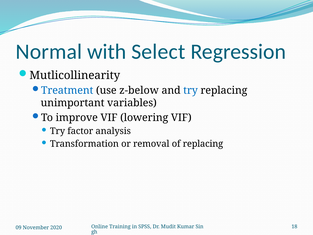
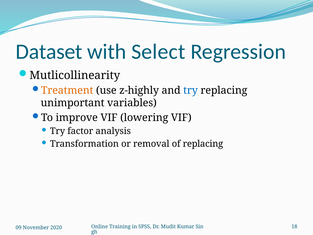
Normal: Normal -> Dataset (49, 52)
Treatment colour: blue -> orange (67, 90)
z-below: z-below -> z-highly (139, 90)
